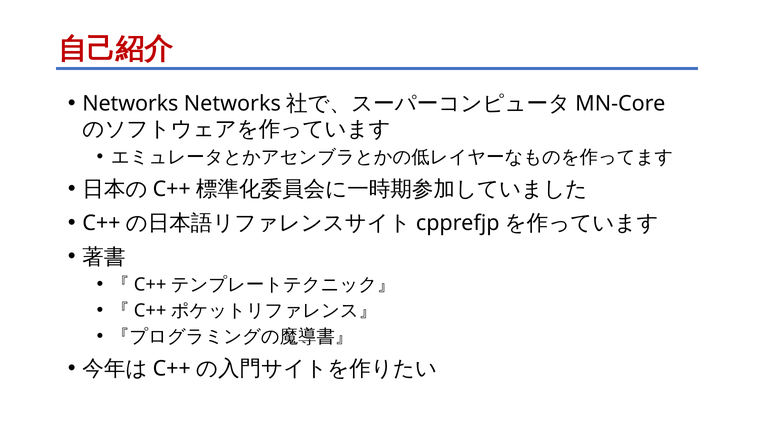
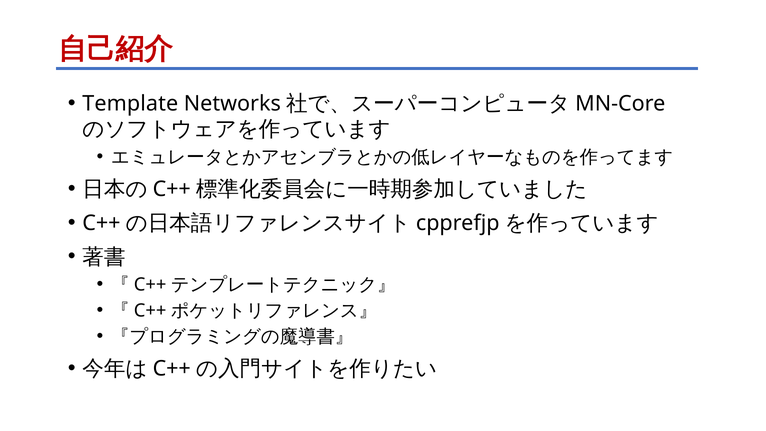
Networks: Networks -> Template (130, 103)
